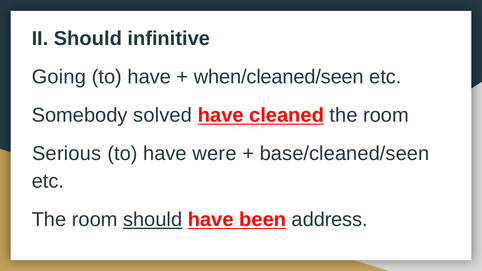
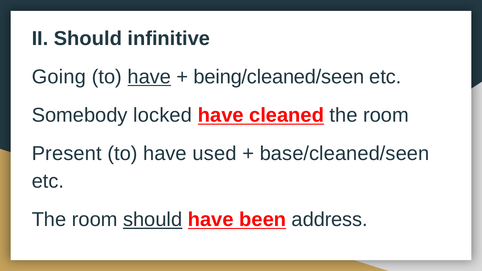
have underline: none -> present (149, 77)
when/cleaned/seen: when/cleaned/seen -> being/cleaned/seen (279, 77)
solved: solved -> locked (163, 115)
Serious: Serious -> Present (67, 154)
were: were -> used (214, 154)
